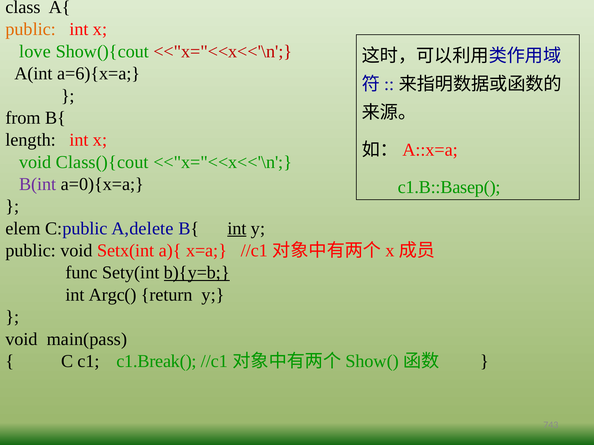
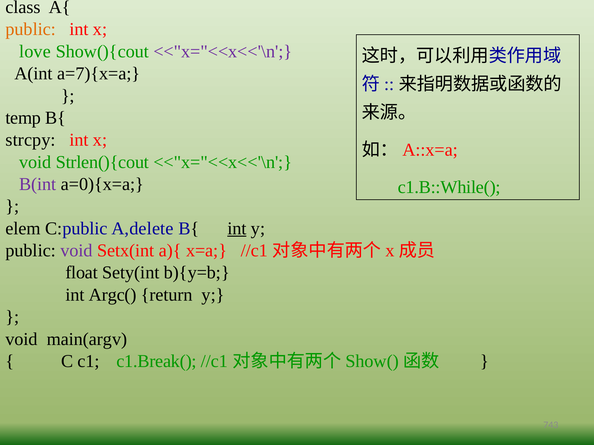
<<"x="<<x<<'\n colour: red -> purple (223, 52)
a=6){x=a: a=6){x=a -> a=7){x=a (99, 74)
from: from -> temp (23, 118)
length: length -> strcpy (31, 140)
Class(){cout: Class(){cout -> Strlen(){cout (102, 162)
c1.B::Basep(: c1.B::Basep( -> c1.B::While( (449, 187)
void colour: black -> purple (76, 251)
func: func -> float (82, 273)
b){y=b underline: present -> none (197, 273)
main(pass: main(pass -> main(argv (87, 339)
